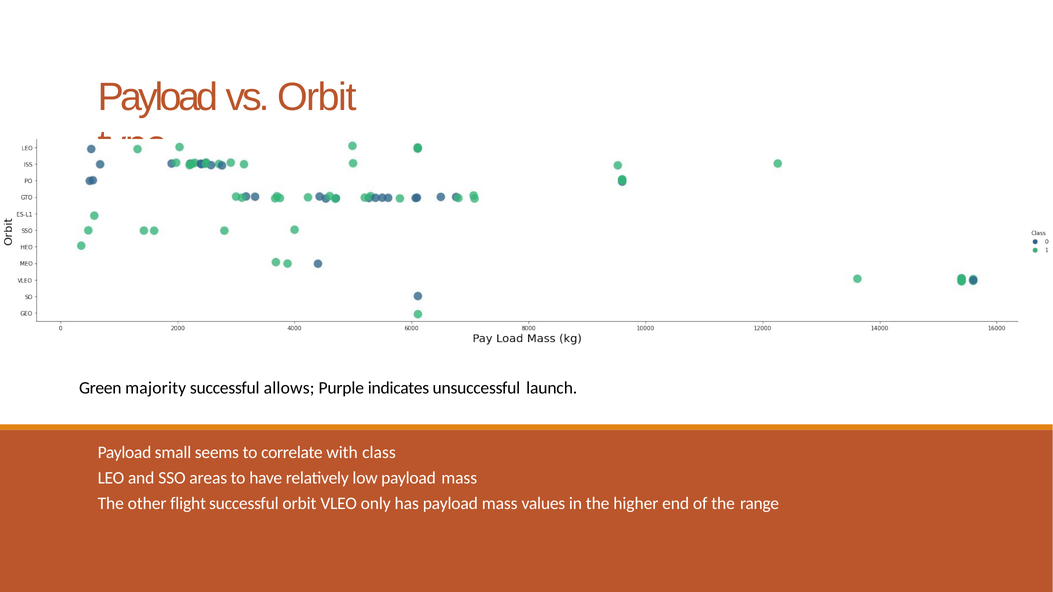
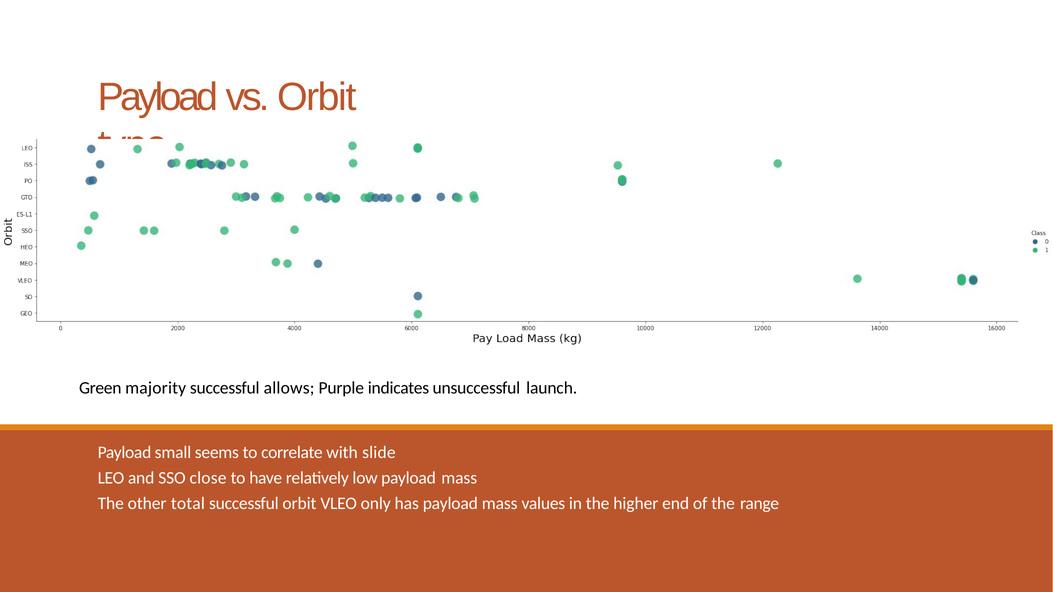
class: class -> slide (379, 453)
areas: areas -> close (208, 478)
flight: flight -> total (188, 504)
